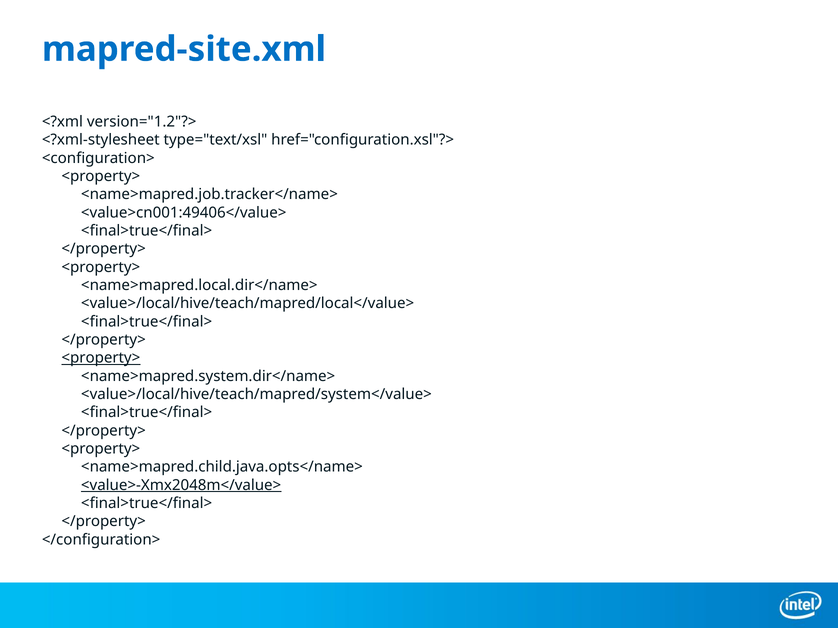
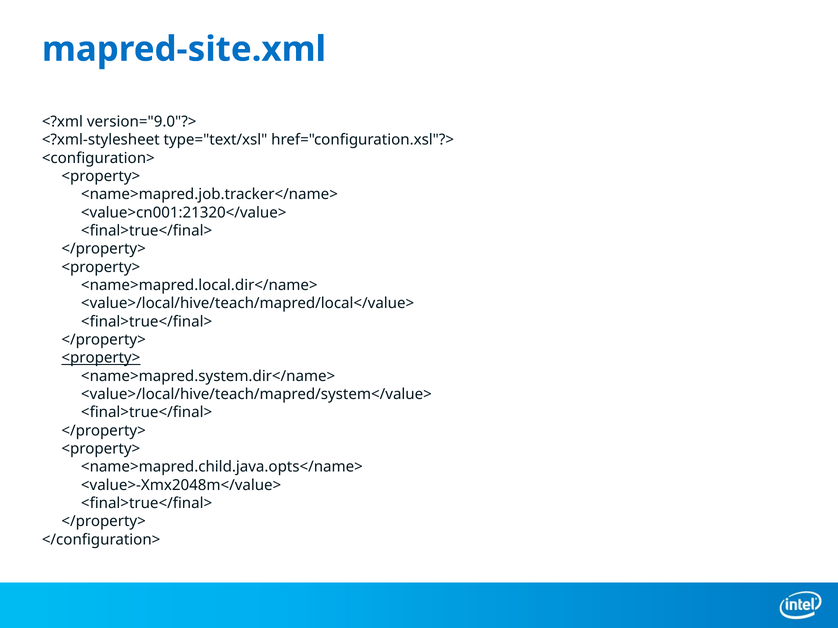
version="1.2"?>: version="1.2"?> -> version="9.0"?> (142, 122)
<value>cn001:49406</value>: <value>cn001:49406</value> -> <value>cn001:21320</value> (184, 213)
<value>-Xmx2048m</value> underline: present -> none (181, 485)
